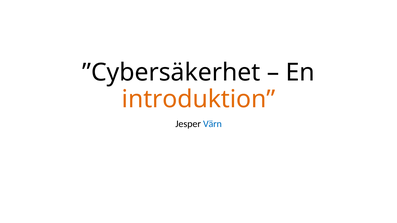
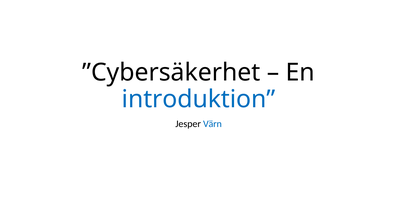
introduktion colour: orange -> blue (199, 99)
